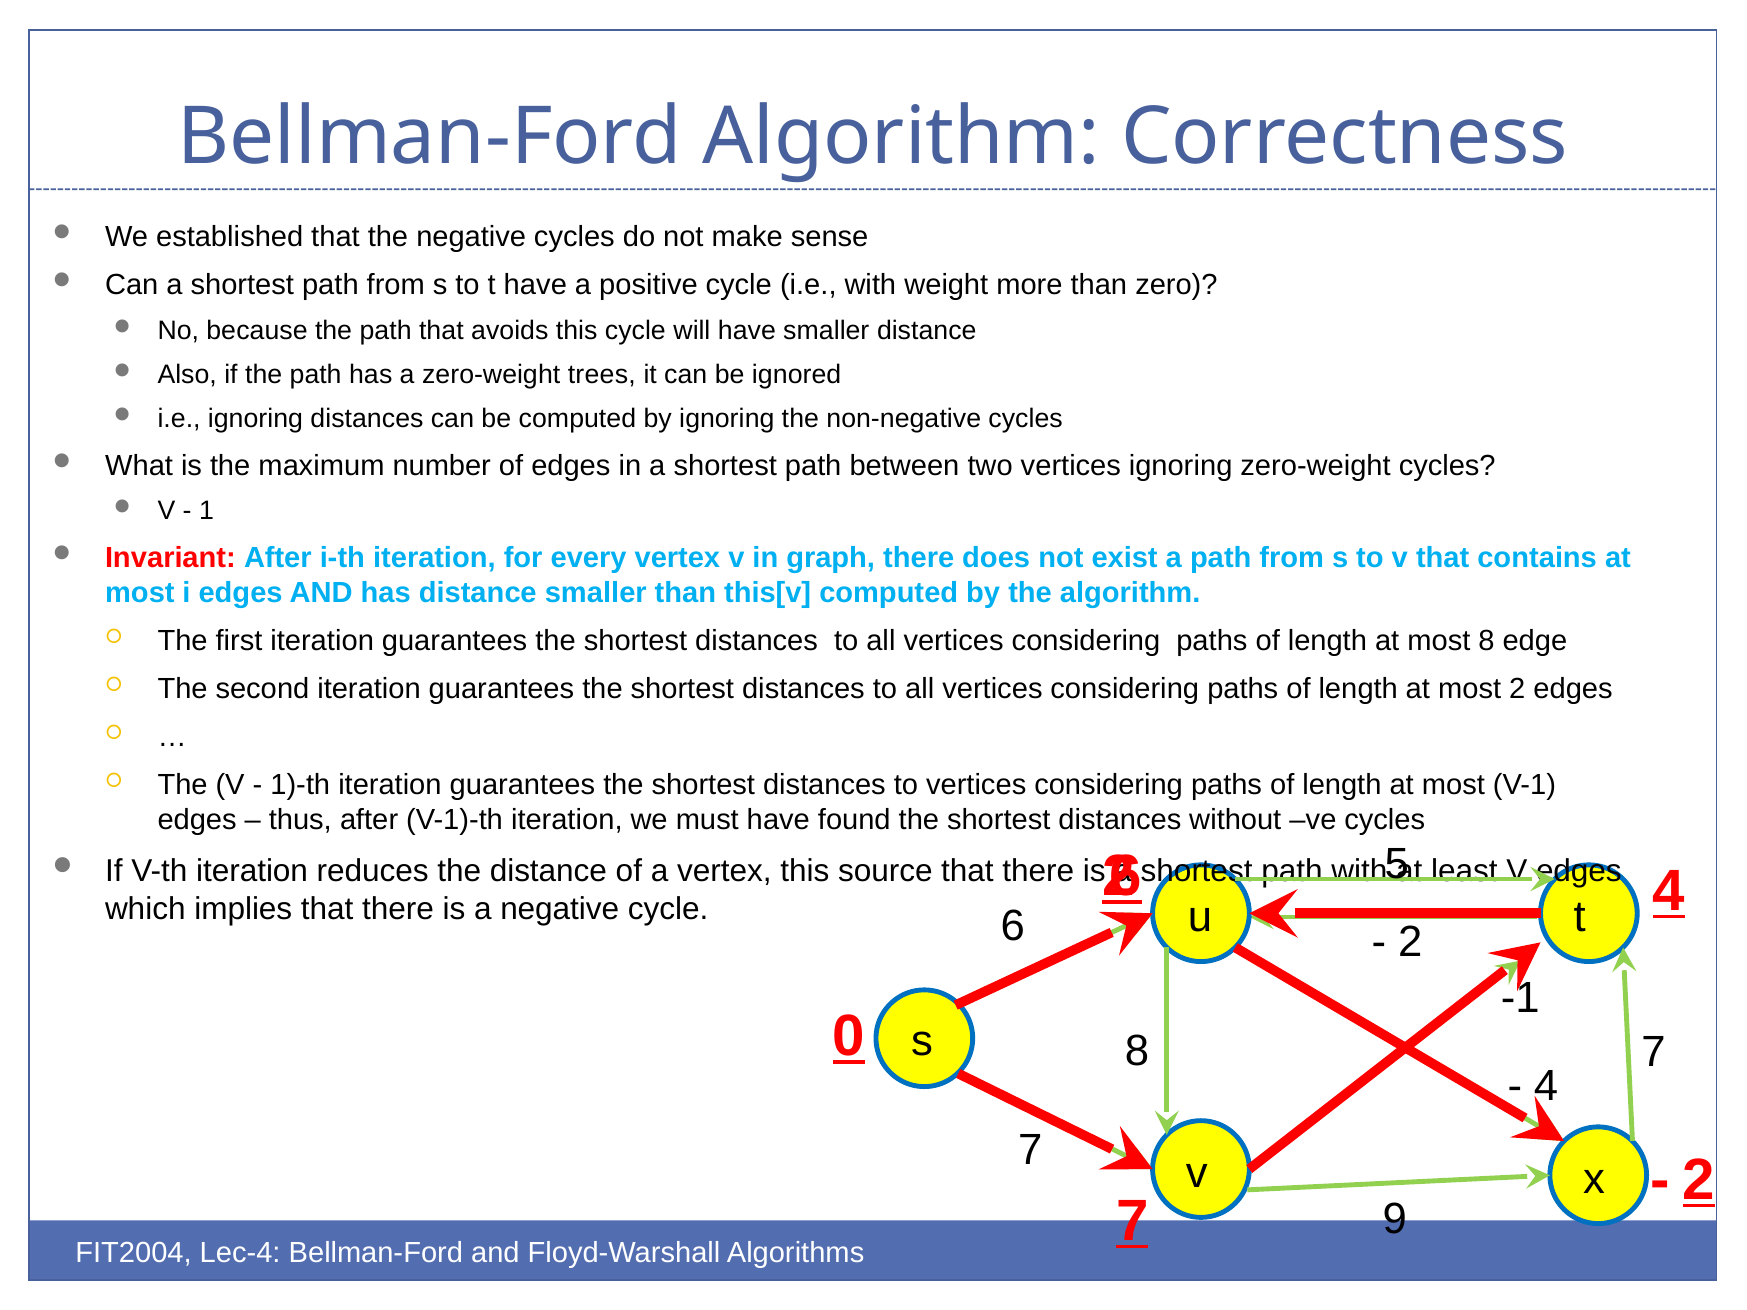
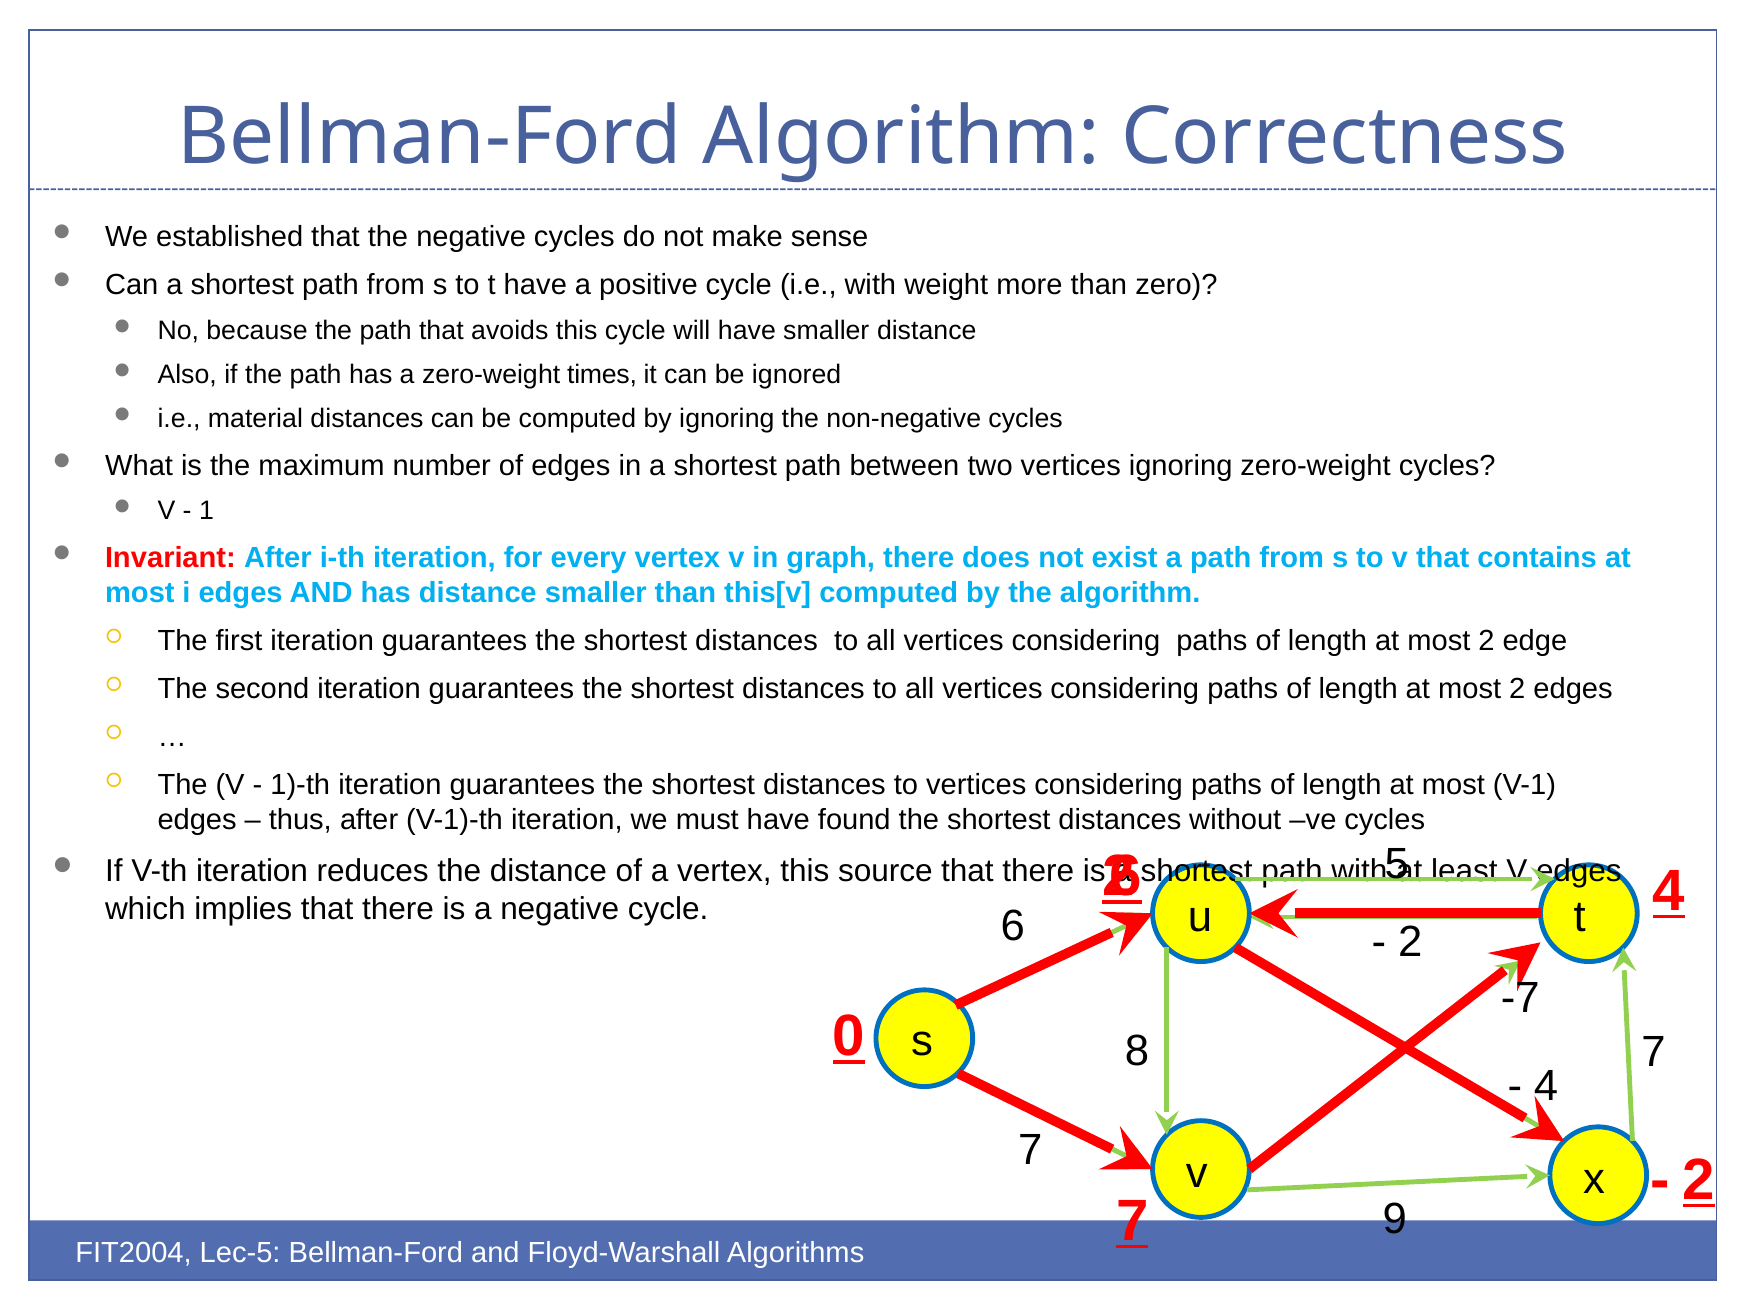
trees: trees -> times (602, 375)
i.e ignoring: ignoring -> material (255, 419)
8: 8 -> 2 (1486, 641)
-1: -1 -> -7 (1520, 999)
Lec-4: Lec-4 -> Lec-5 (240, 1253)
